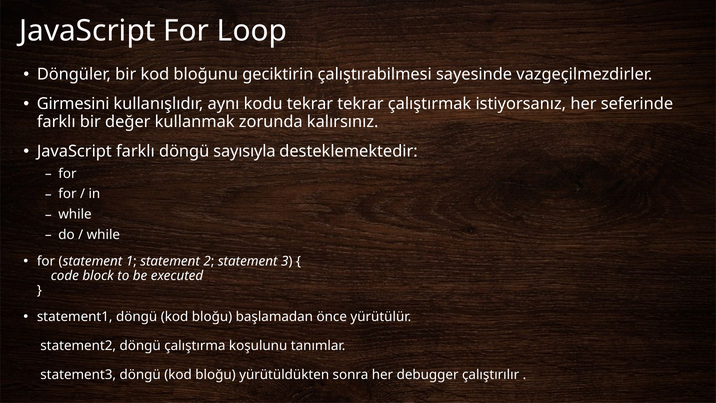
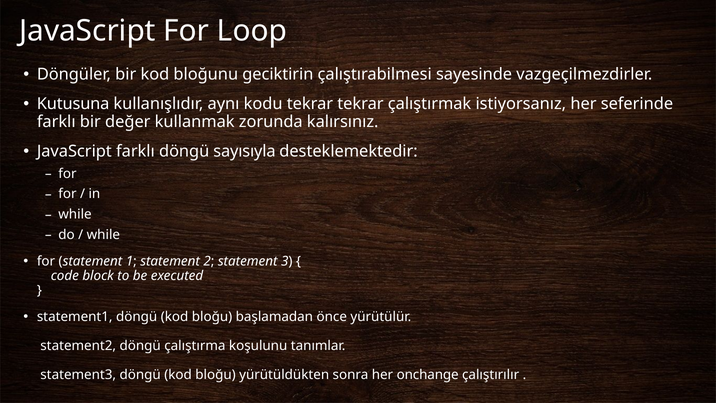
Girmesini: Girmesini -> Kutusuna (73, 104)
debugger: debugger -> onchange (428, 375)
